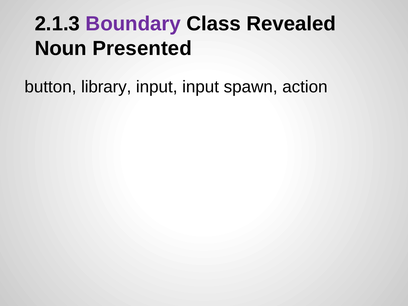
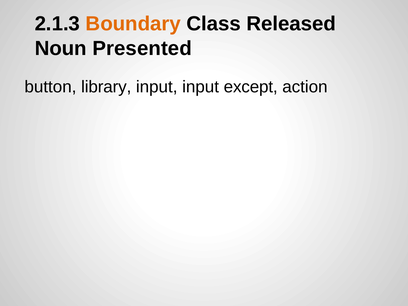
Boundary colour: purple -> orange (133, 24)
Revealed: Revealed -> Released (291, 24)
spawn: spawn -> except (251, 87)
